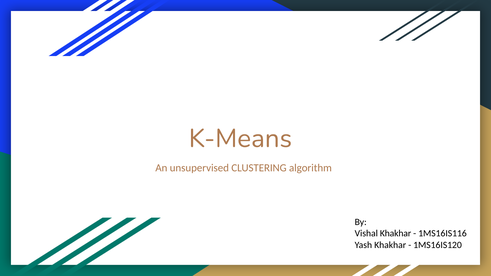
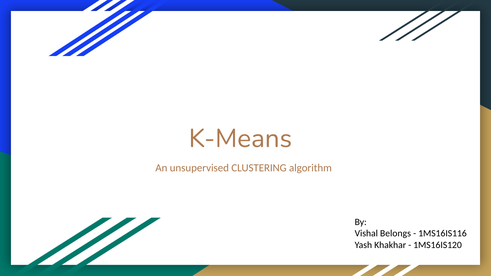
Vishal Khakhar: Khakhar -> Belongs (395, 234)
